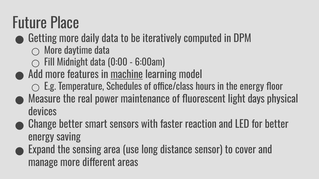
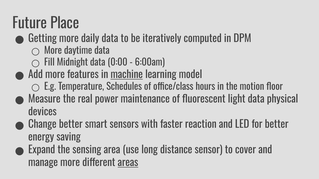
the energy: energy -> motion (252, 87)
light days: days -> data (256, 99)
areas underline: none -> present (128, 163)
